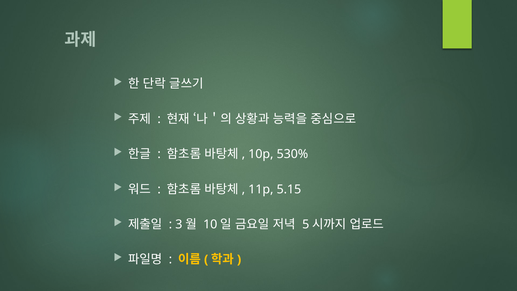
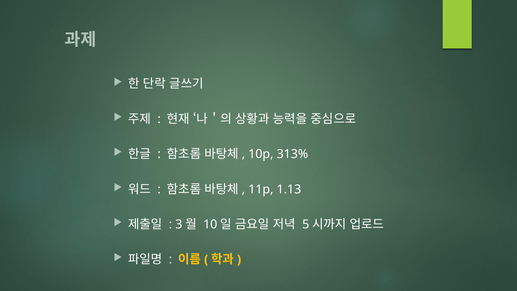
530%: 530% -> 313% (292, 154)
5.15: 5.15 -> 1.13 (289, 189)
